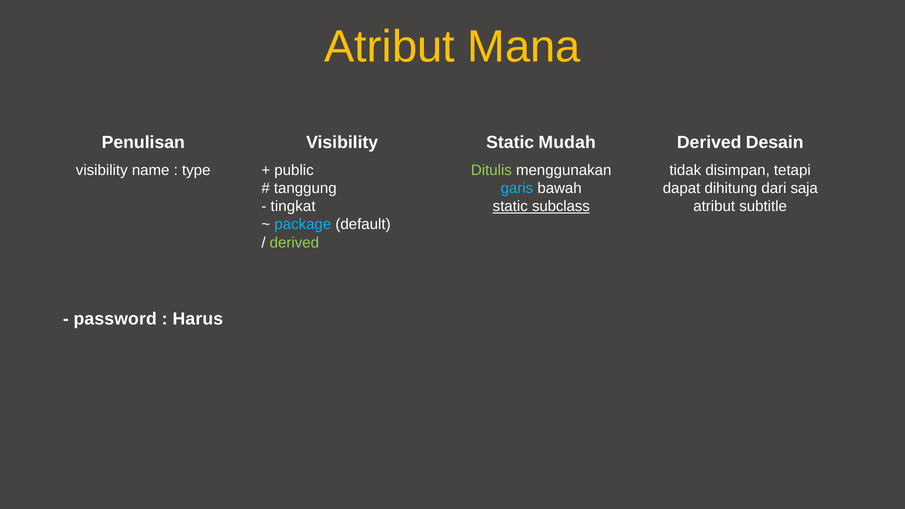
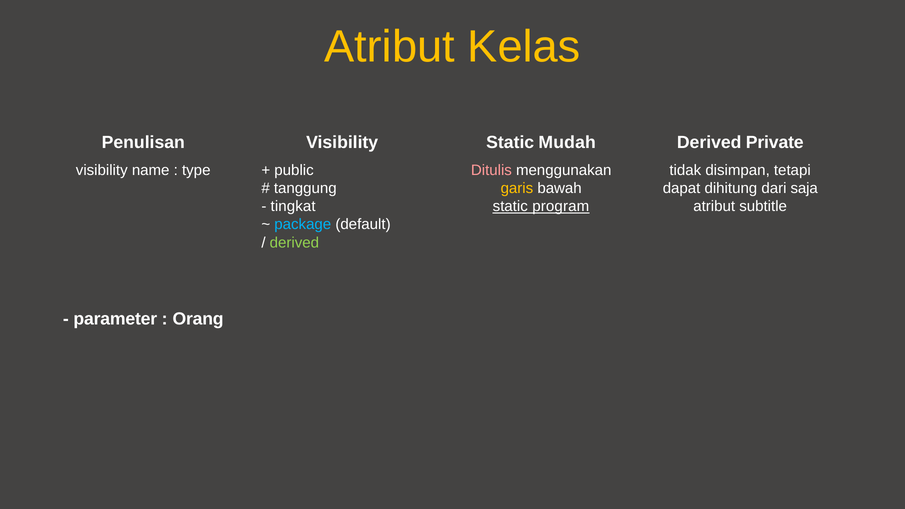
Mana: Mana -> Kelas (524, 47)
Desain: Desain -> Private (775, 142)
Ditulis colour: light green -> pink (491, 170)
garis colour: light blue -> yellow (517, 188)
subclass: subclass -> program (561, 206)
password: password -> parameter (115, 319)
Harus: Harus -> Orang (198, 319)
